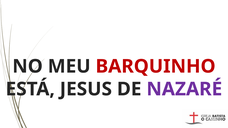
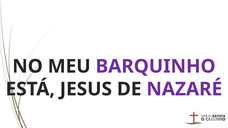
BARQUINHO colour: red -> purple (156, 66)
